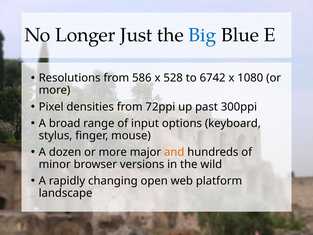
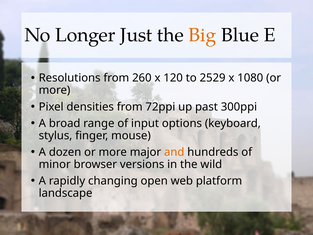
Big colour: blue -> orange (202, 35)
586: 586 -> 260 (142, 78)
528: 528 -> 120 (173, 78)
6742: 6742 -> 2529 (213, 78)
